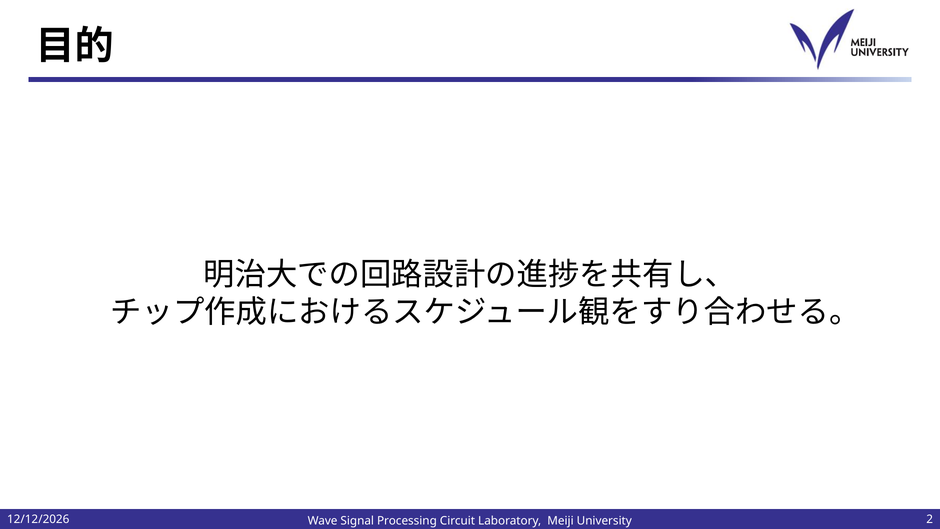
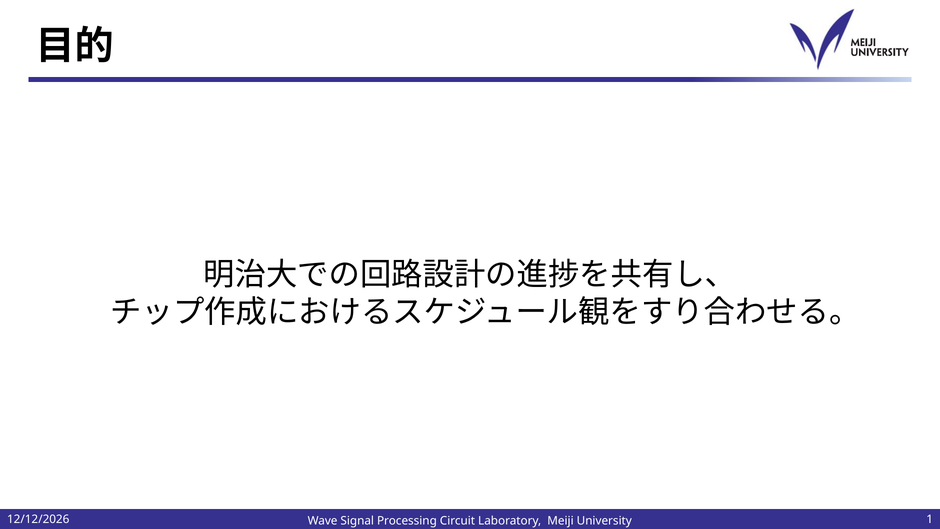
2: 2 -> 1 (930, 519)
